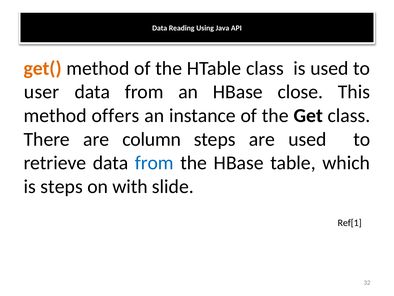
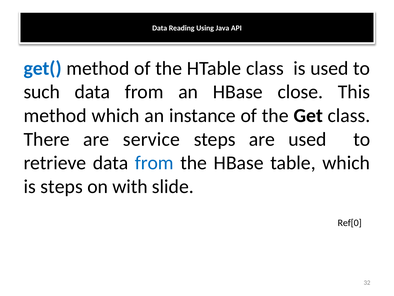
get( colour: orange -> blue (43, 68)
user: user -> such (42, 92)
method offers: offers -> which (116, 115)
column: column -> service (151, 139)
Ref[1: Ref[1 -> Ref[0 (350, 223)
